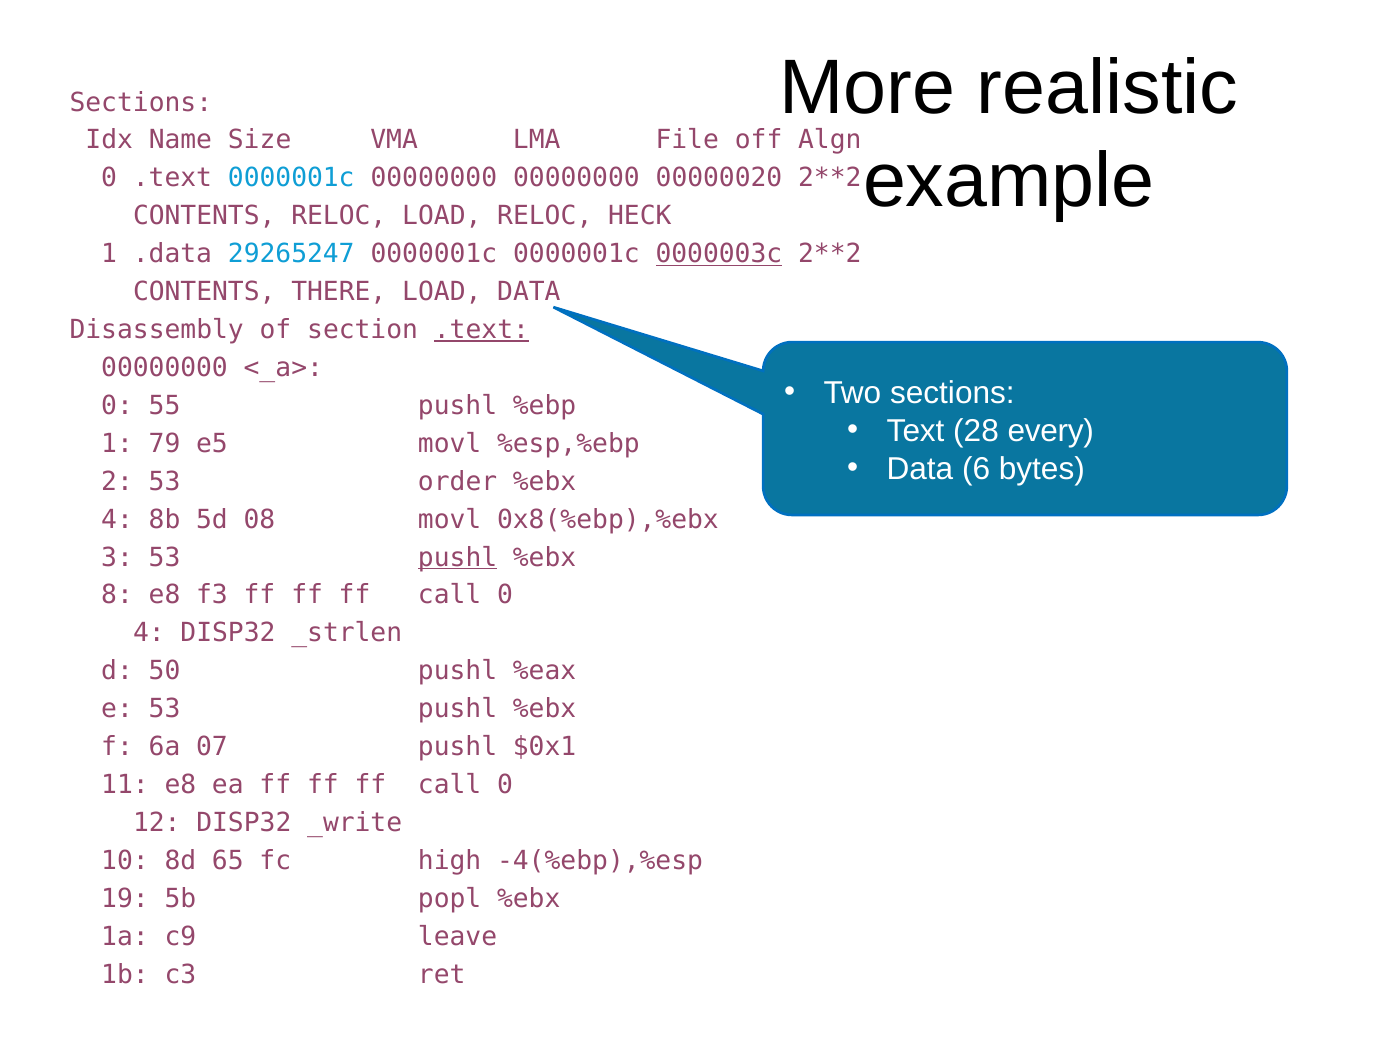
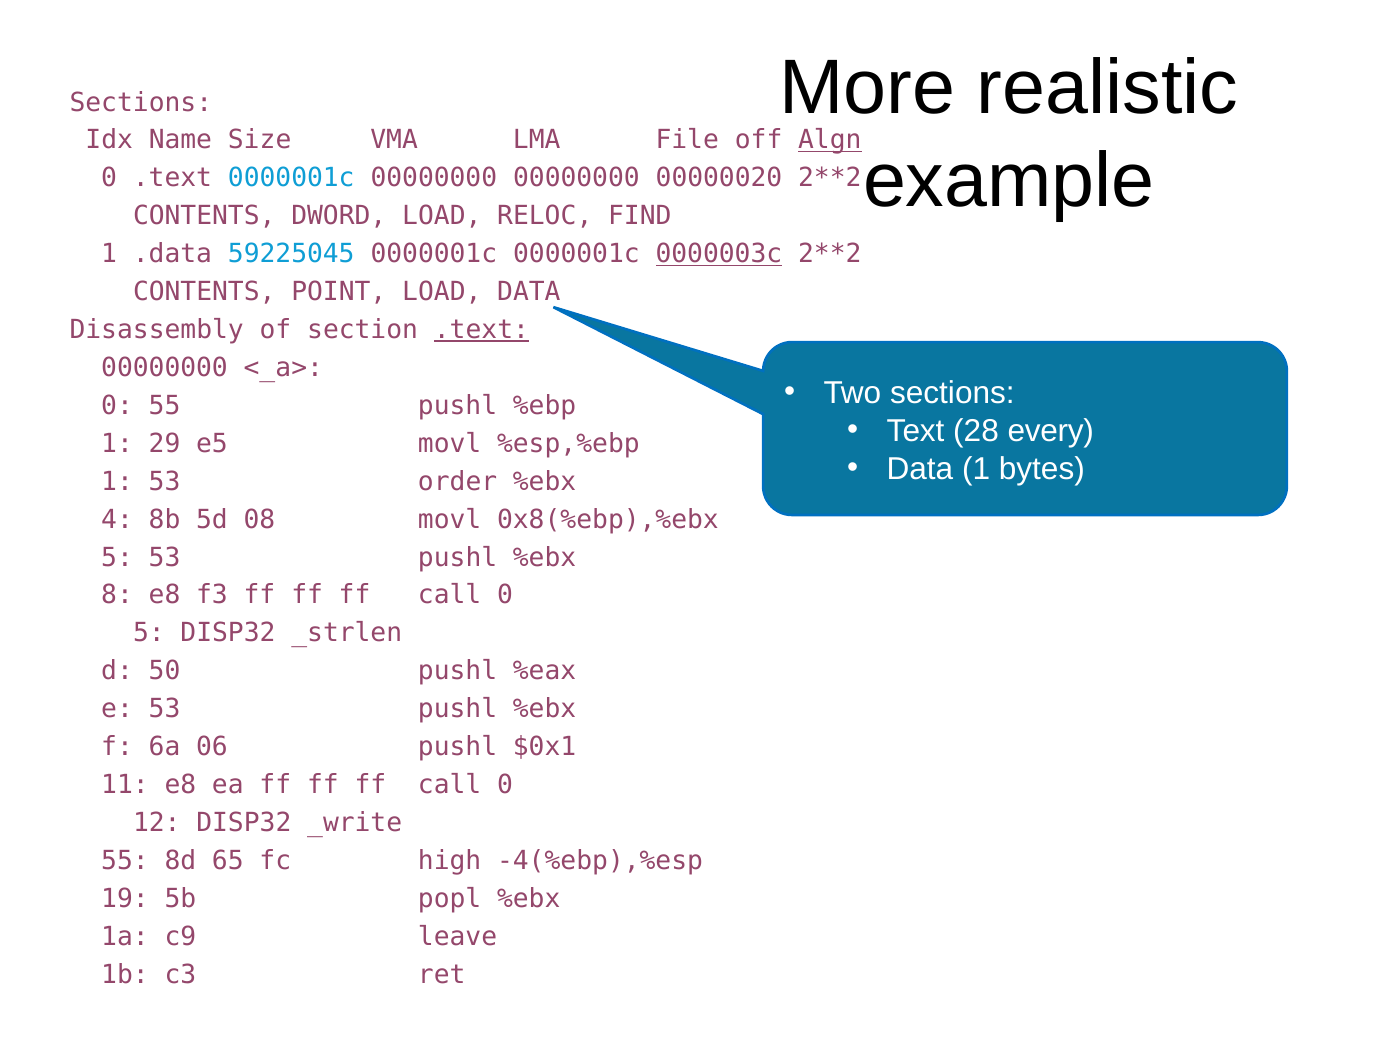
Algn underline: none -> present (830, 140)
CONTENTS RELOC: RELOC -> DWORD (339, 216)
HECK: HECK -> FIND (640, 216)
29265247: 29265247 -> 59225045 (291, 254)
THERE: THERE -> POINT (339, 292)
79: 79 -> 29 (164, 443)
Data 6: 6 -> 1 (976, 468)
2: 2 -> 1 (117, 481)
3: 3 -> 5 (117, 557)
pushl underline: present -> none (458, 557)
4: 4 -> 5 (149, 633)
07: 07 -> 06 (212, 747)
10: 10 -> 55 (125, 860)
